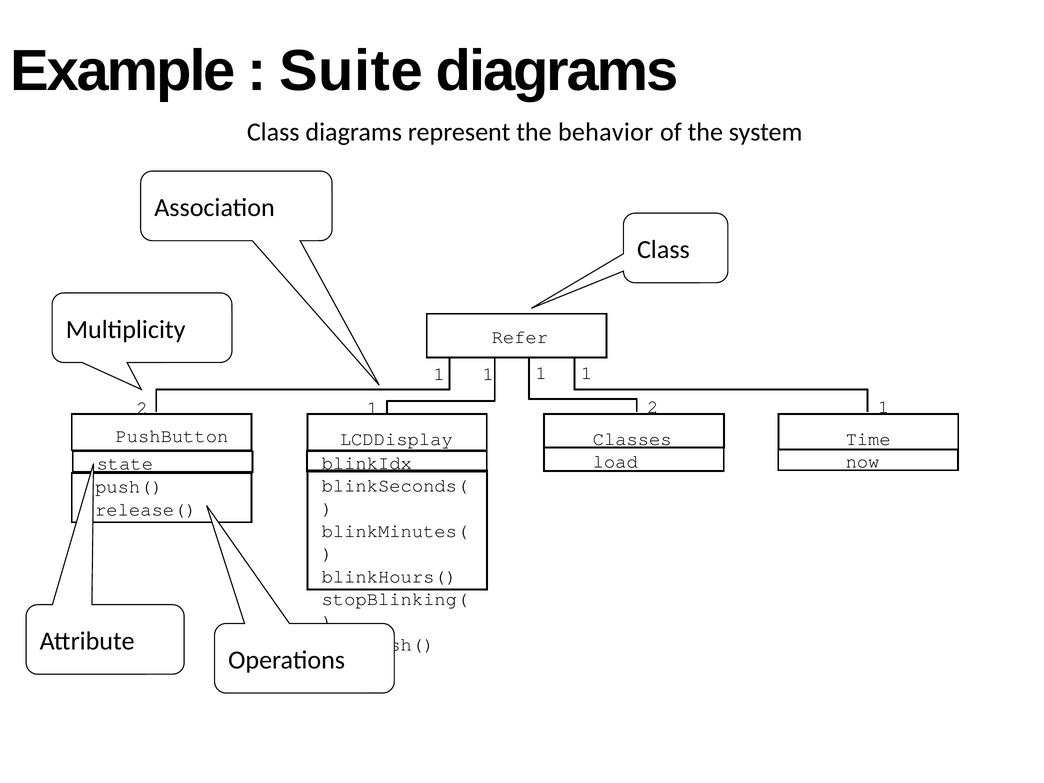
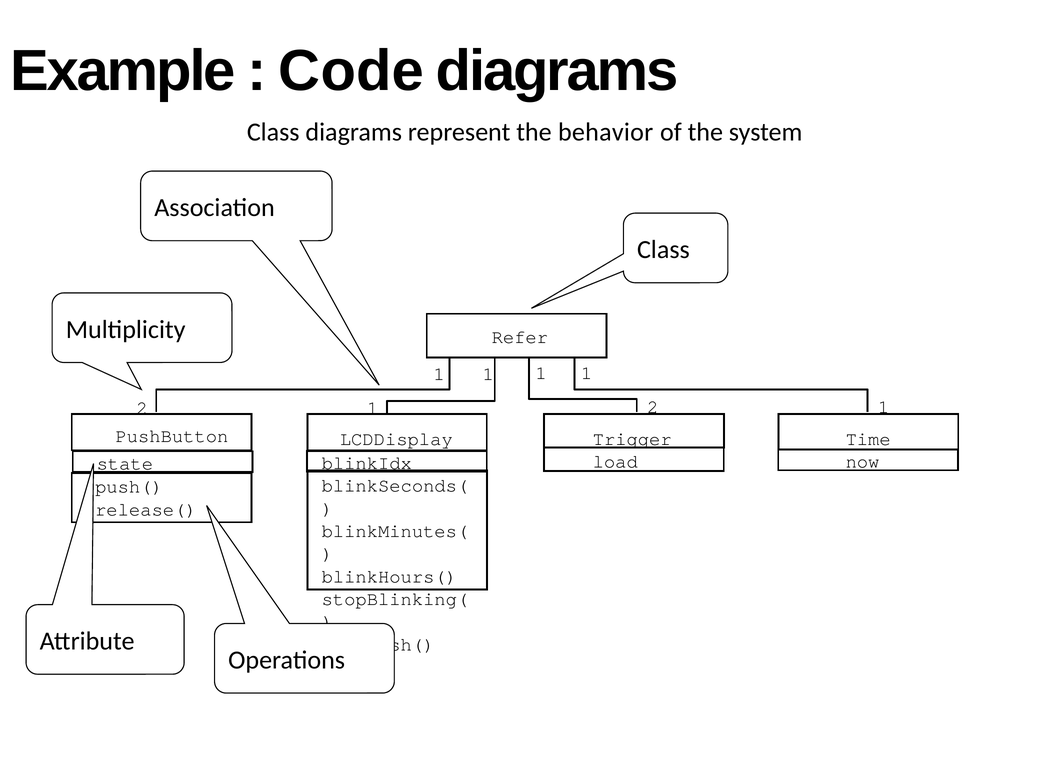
Suite: Suite -> Code (351, 71)
Classes: Classes -> Trigger (632, 439)
